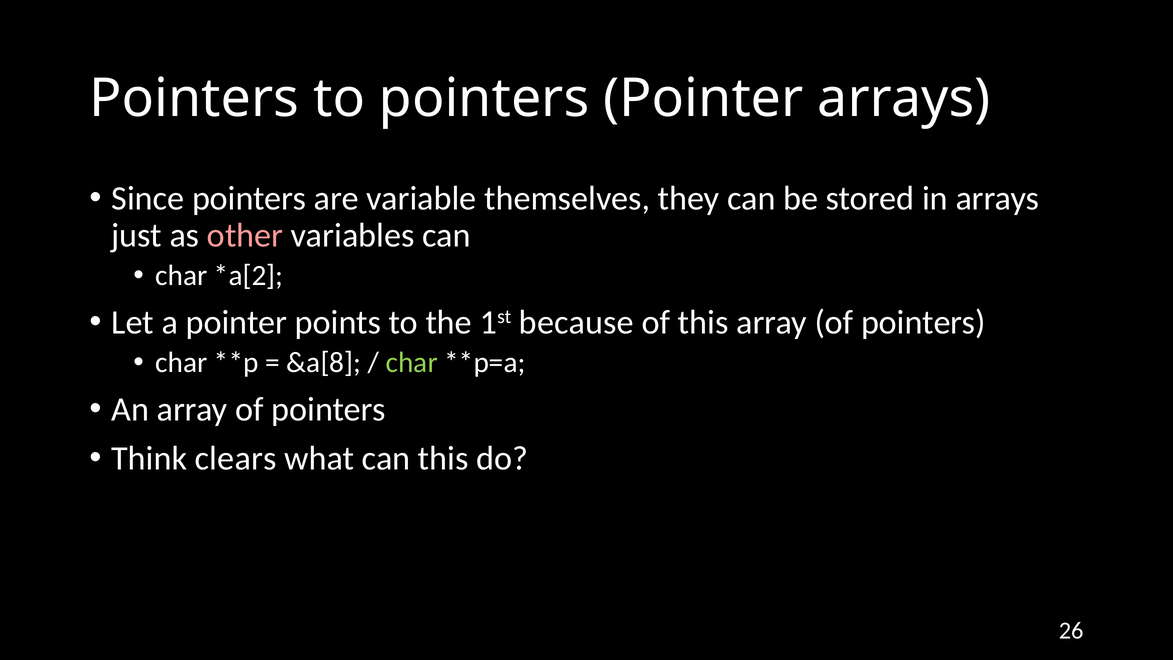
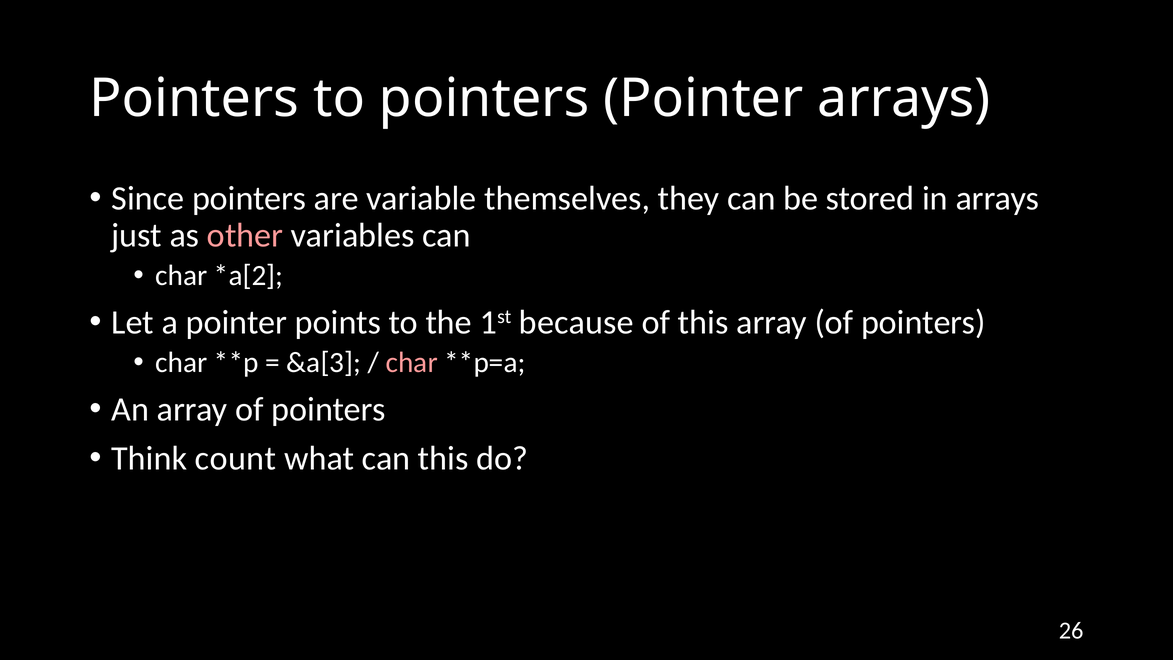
&a[8: &a[8 -> &a[3 (324, 363)
char colour: light green -> pink (412, 363)
clears: clears -> count (236, 458)
